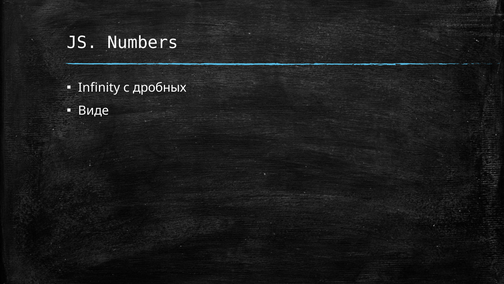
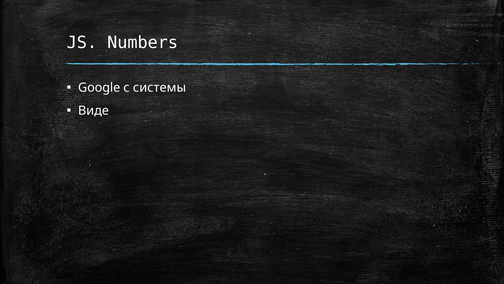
Infinity: Infinity -> Google (99, 87)
дробных: дробных -> системы (160, 87)
